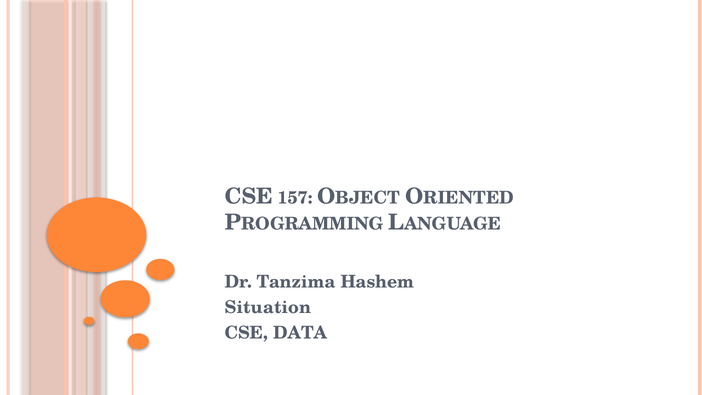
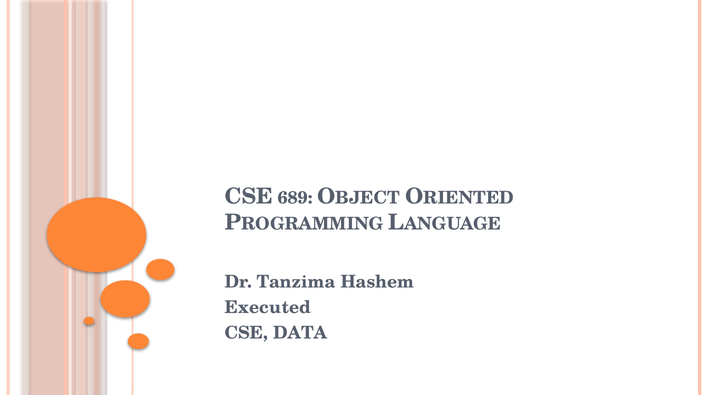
157: 157 -> 689 (295, 198)
Situation: Situation -> Executed (268, 307)
